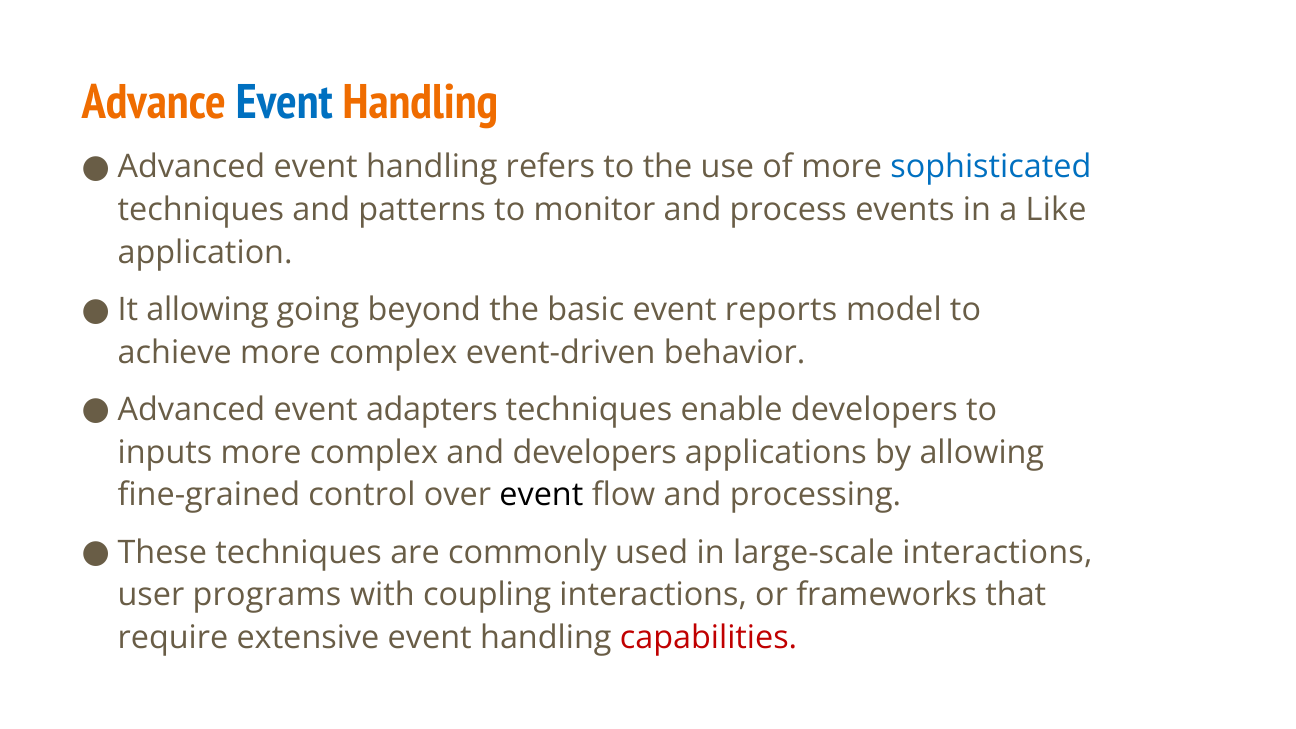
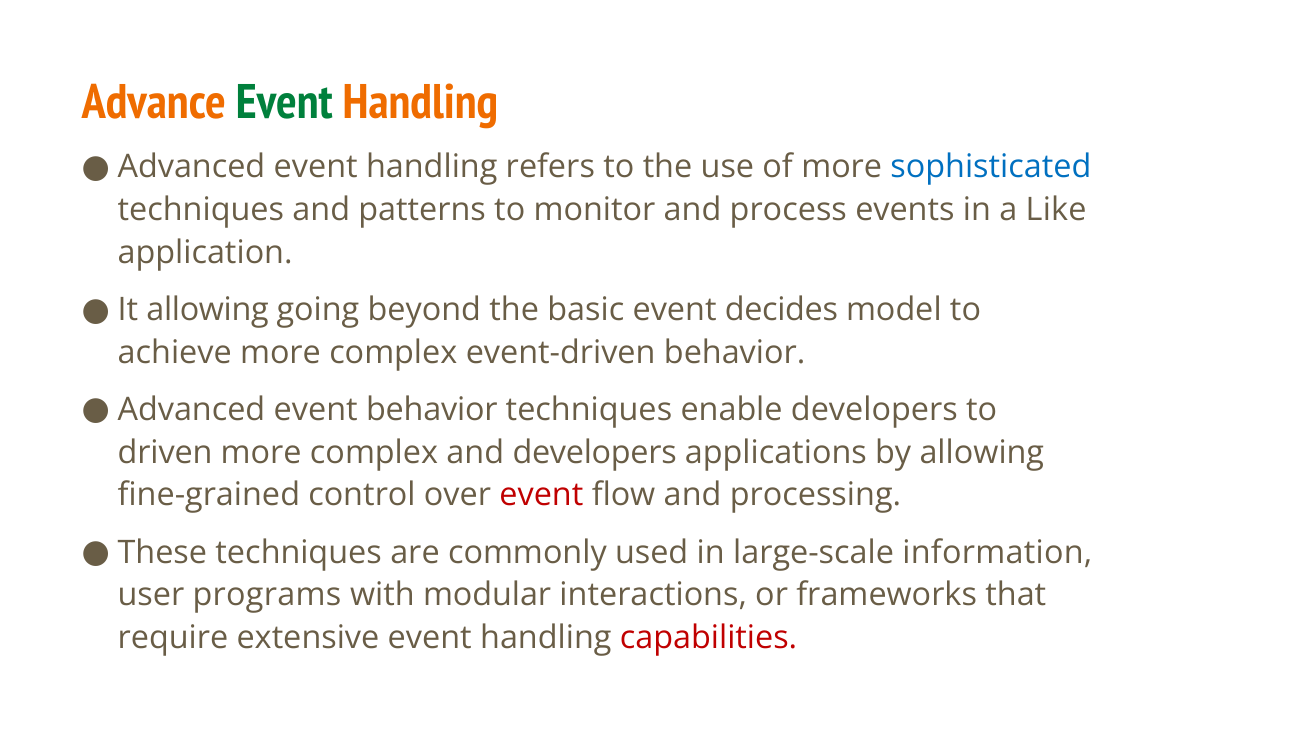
Event colour: blue -> green (284, 102)
reports: reports -> decides (781, 310)
event adapters: adapters -> behavior (432, 410)
inputs: inputs -> driven (165, 452)
event colour: black -> red (541, 495)
large-scale interactions: interactions -> information (997, 552)
coupling: coupling -> modular (487, 595)
